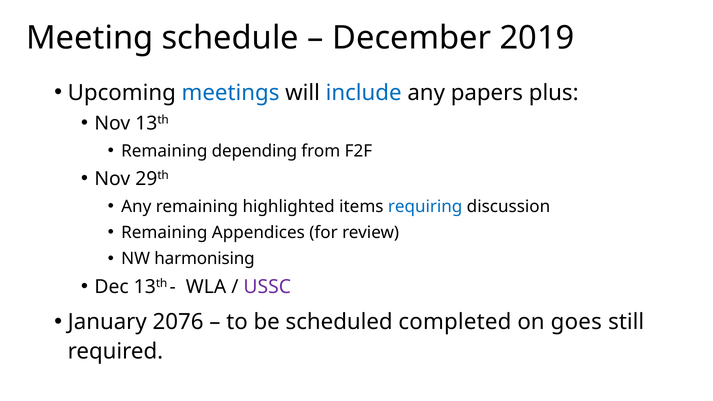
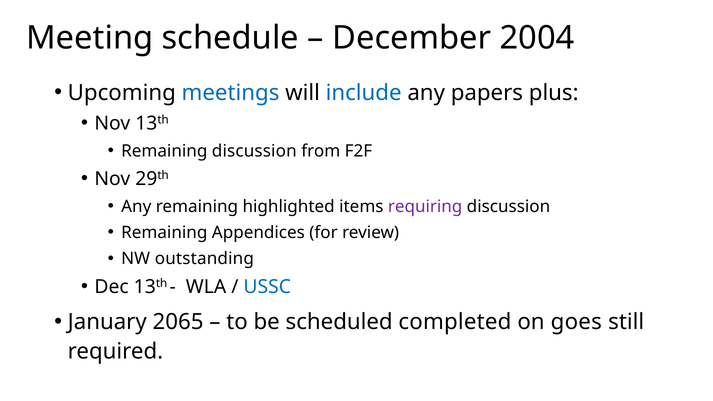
2019: 2019 -> 2004 (537, 38)
Remaining depending: depending -> discussion (254, 151)
requiring colour: blue -> purple (425, 206)
harmonising: harmonising -> outstanding (204, 259)
USSC colour: purple -> blue (267, 287)
2076: 2076 -> 2065 (178, 322)
